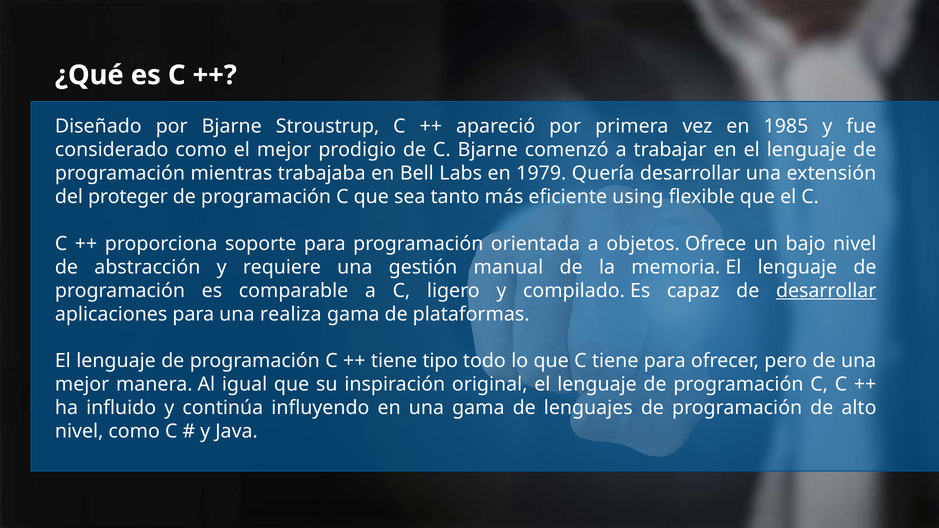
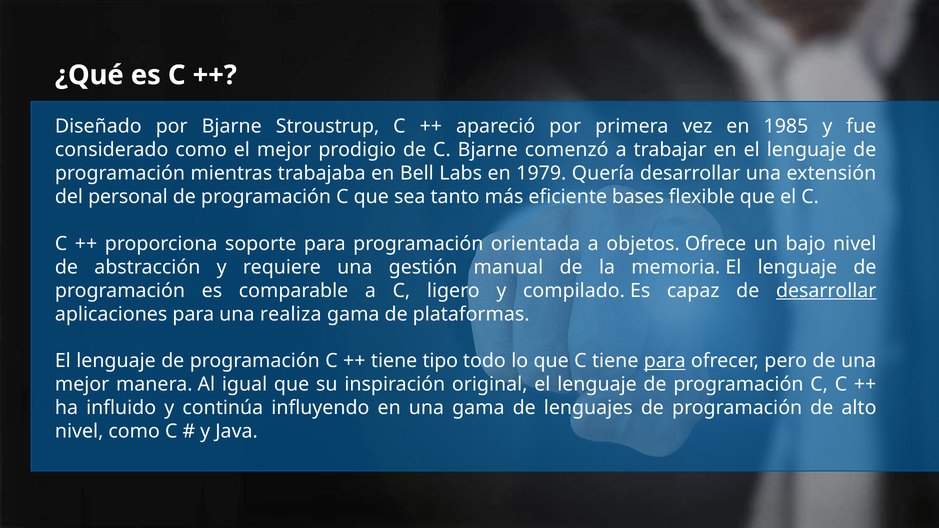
proteger: proteger -> personal (128, 197)
using: using -> bases (638, 197)
para underline: none -> present (665, 361)
